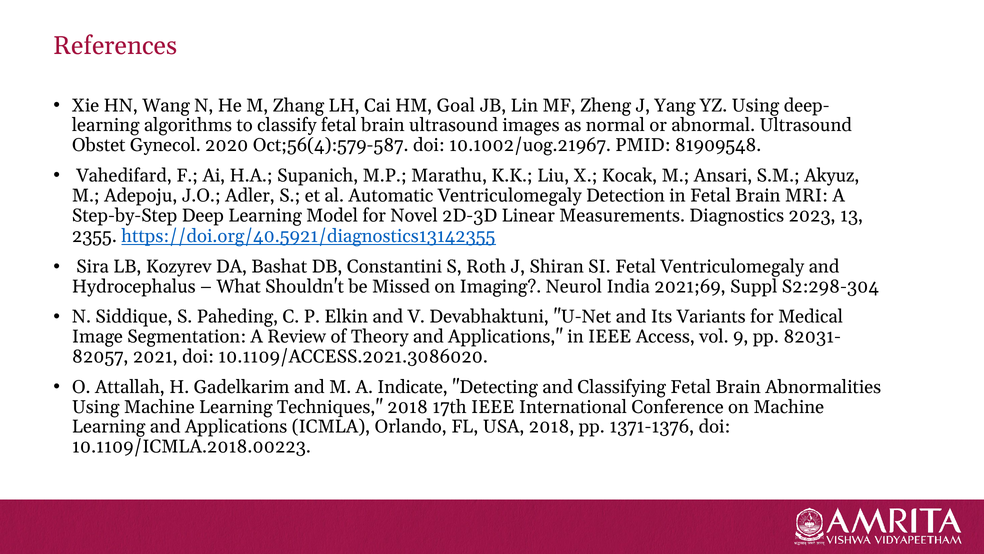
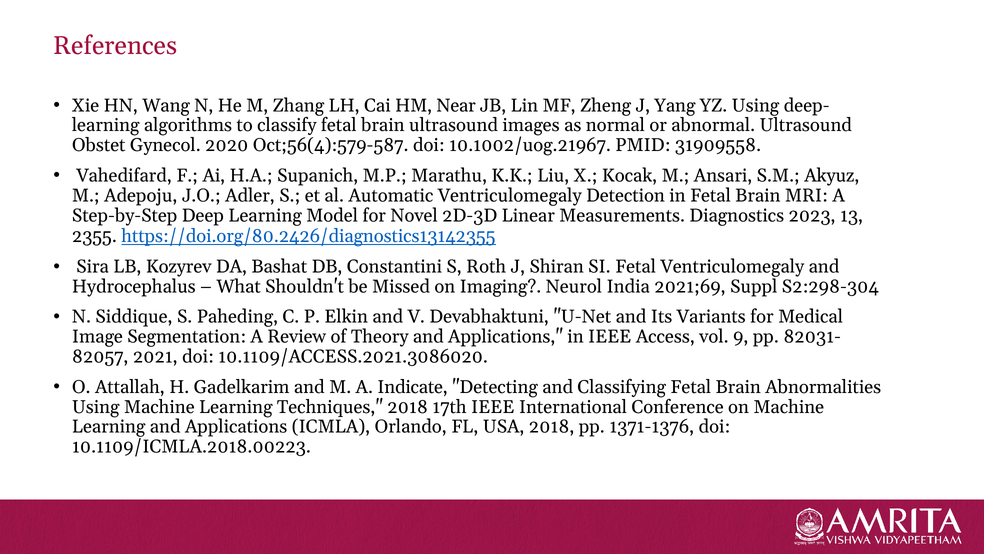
Goal: Goal -> Near (456, 105)
81909548: 81909548 -> 31909558 (718, 145)
https://doi.org/40.5921/diagnostics13142355: https://doi.org/40.5921/diagnostics13142355 -> https://doi.org/80.2426/diagnostics13142355 (308, 236)
